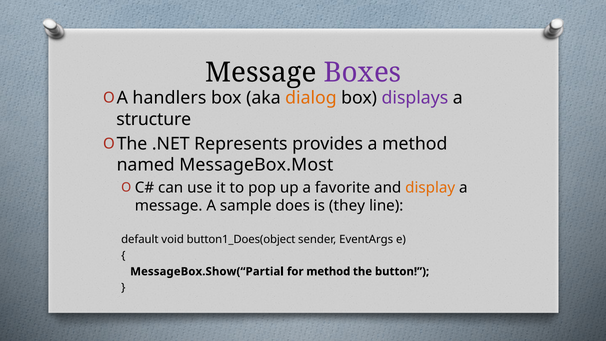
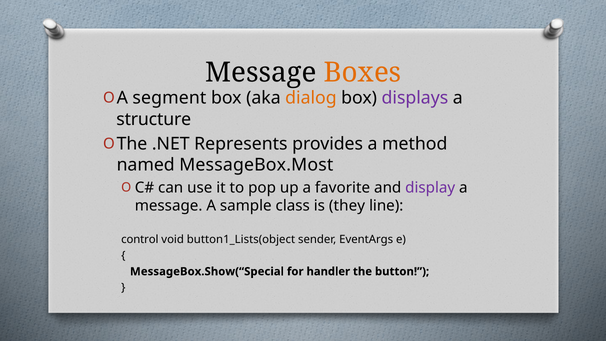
Boxes colour: purple -> orange (363, 72)
handlers: handlers -> segment (169, 98)
display colour: orange -> purple (430, 188)
does: does -> class (293, 206)
default: default -> control (140, 240)
button1_Does(object: button1_Does(object -> button1_Lists(object (241, 240)
MessageBox.Show(“Partial: MessageBox.Show(“Partial -> MessageBox.Show(“Special (207, 271)
for method: method -> handler (328, 271)
